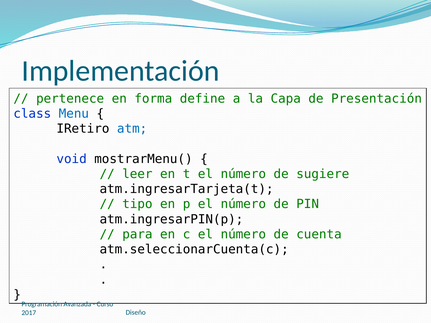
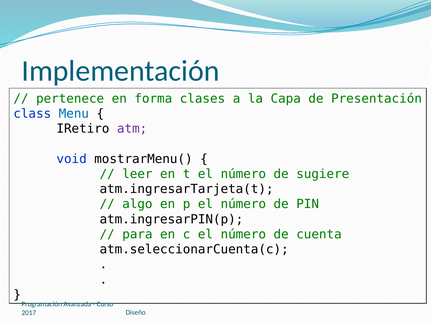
define: define -> clases (202, 99)
atm colour: blue -> purple (132, 129)
tipo: tipo -> algo (137, 204)
